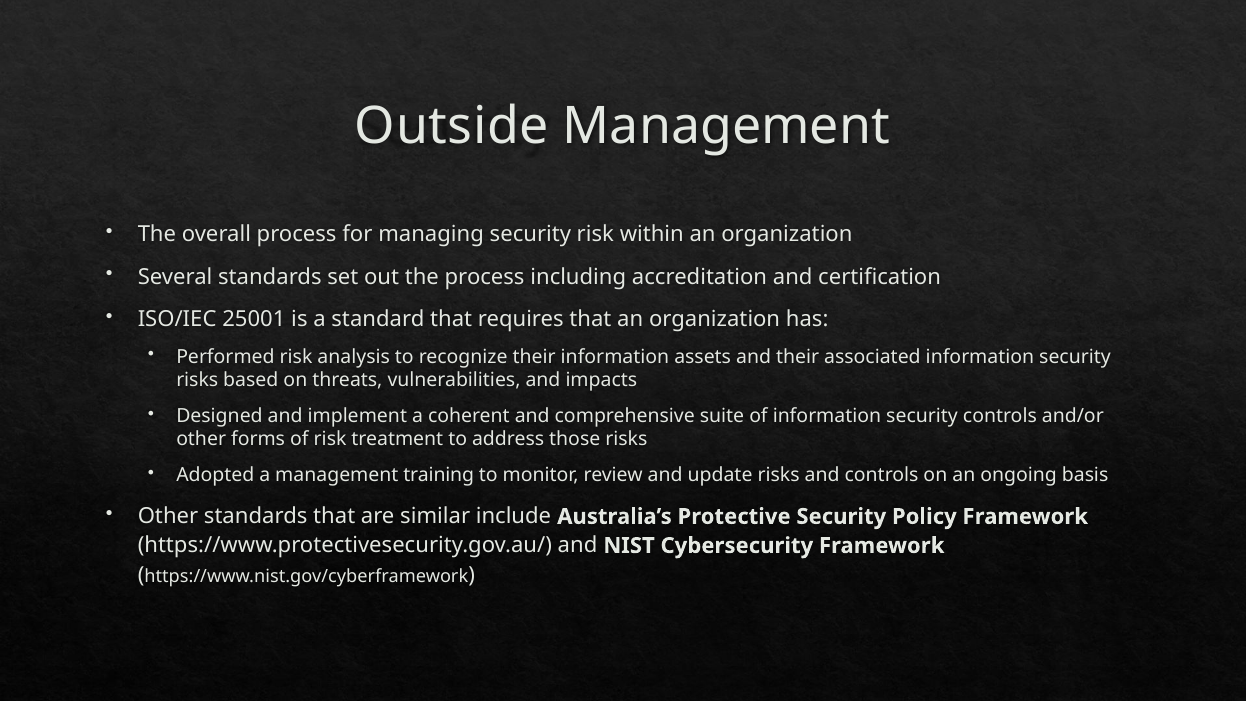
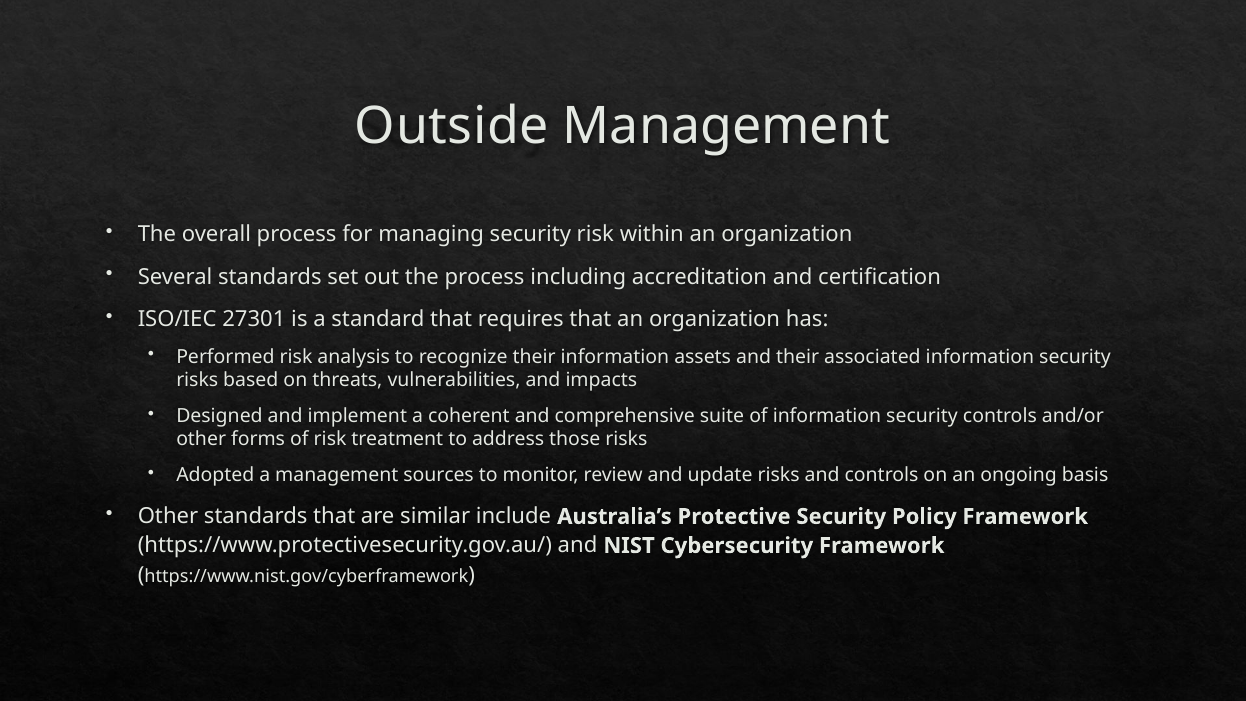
25001: 25001 -> 27301 (254, 319)
training: training -> sources (439, 475)
